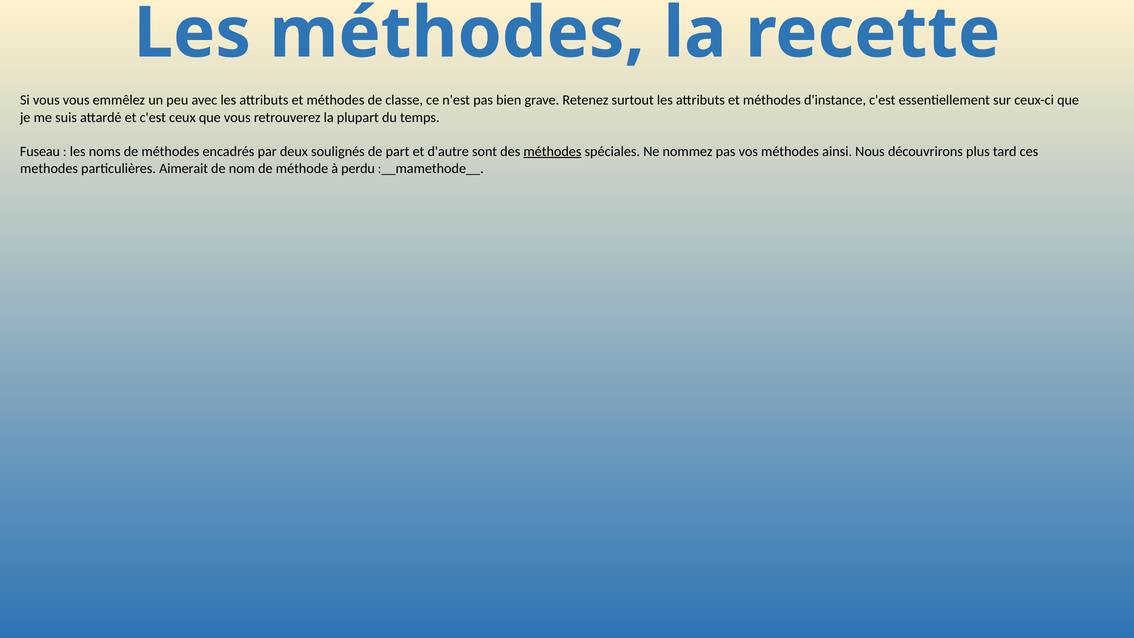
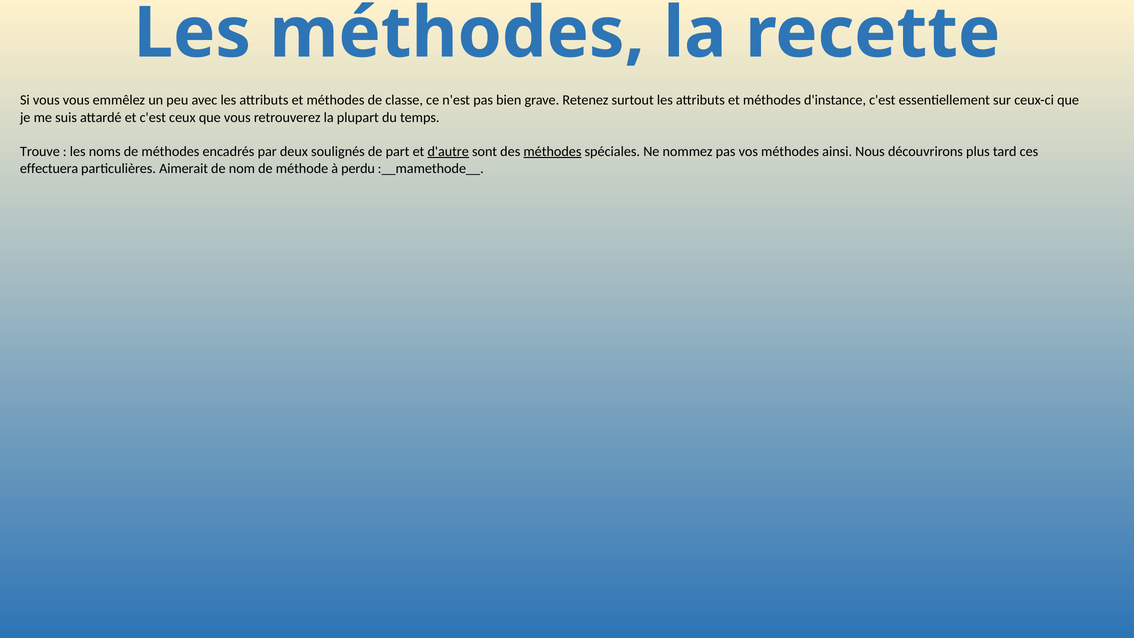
Fuseau: Fuseau -> Trouve (40, 151)
d'autre underline: none -> present (448, 151)
methodes: methodes -> effectuera (49, 168)
